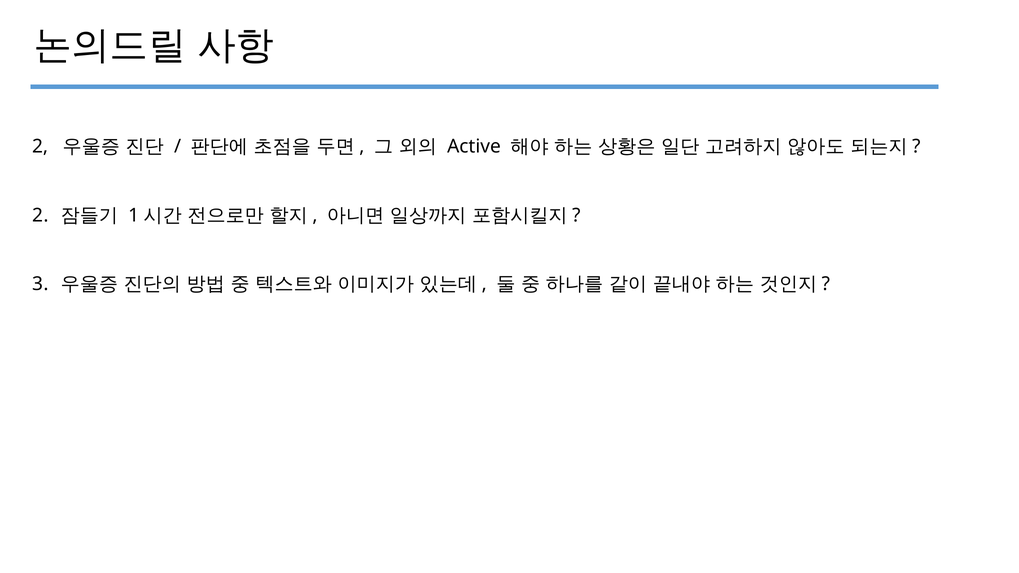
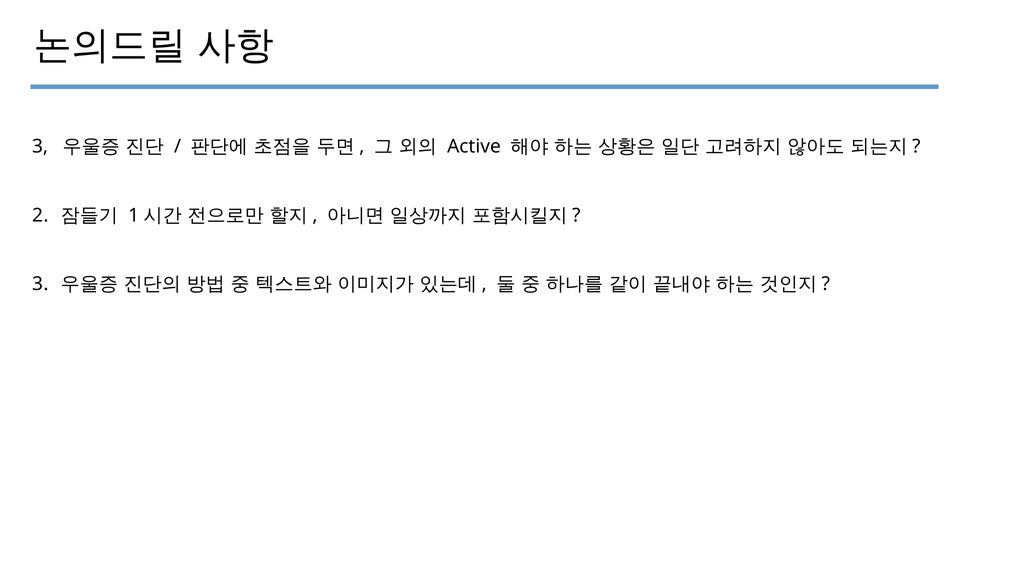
2: 2 -> 3 (40, 147)
